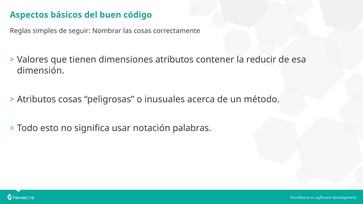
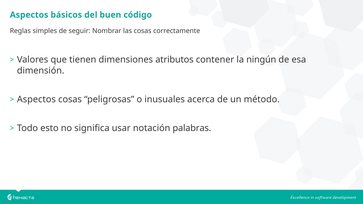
reducir: reducir -> ningún (261, 60)
Atributos: Atributos -> Aspectos (36, 99)
